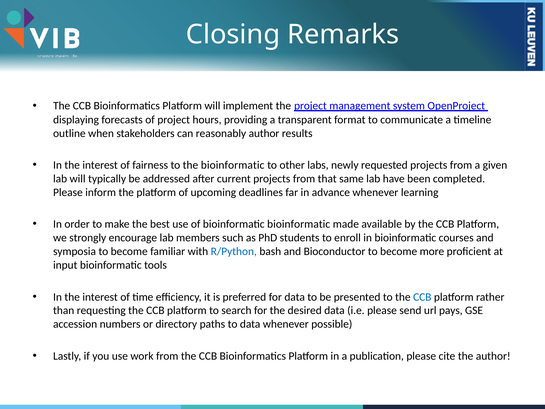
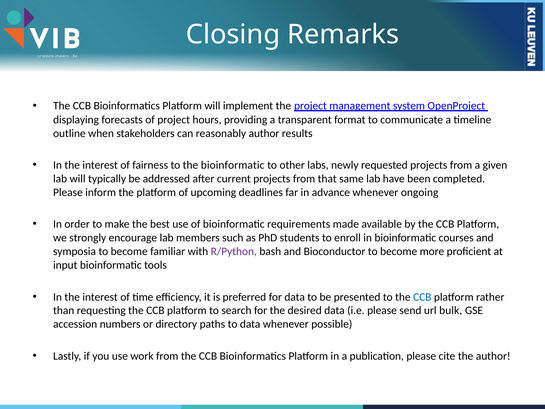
learning: learning -> ongoing (420, 192)
bioinformatic bioinformatic: bioinformatic -> requirements (299, 224)
R/Python colour: blue -> purple (234, 251)
pays: pays -> bulk (451, 310)
